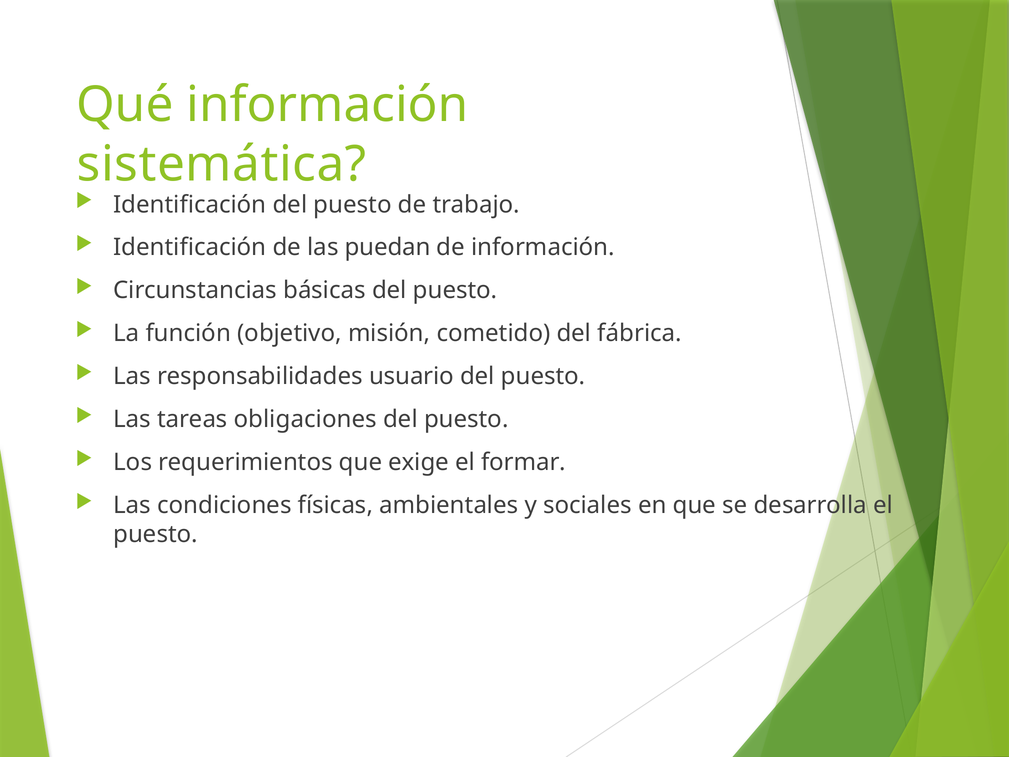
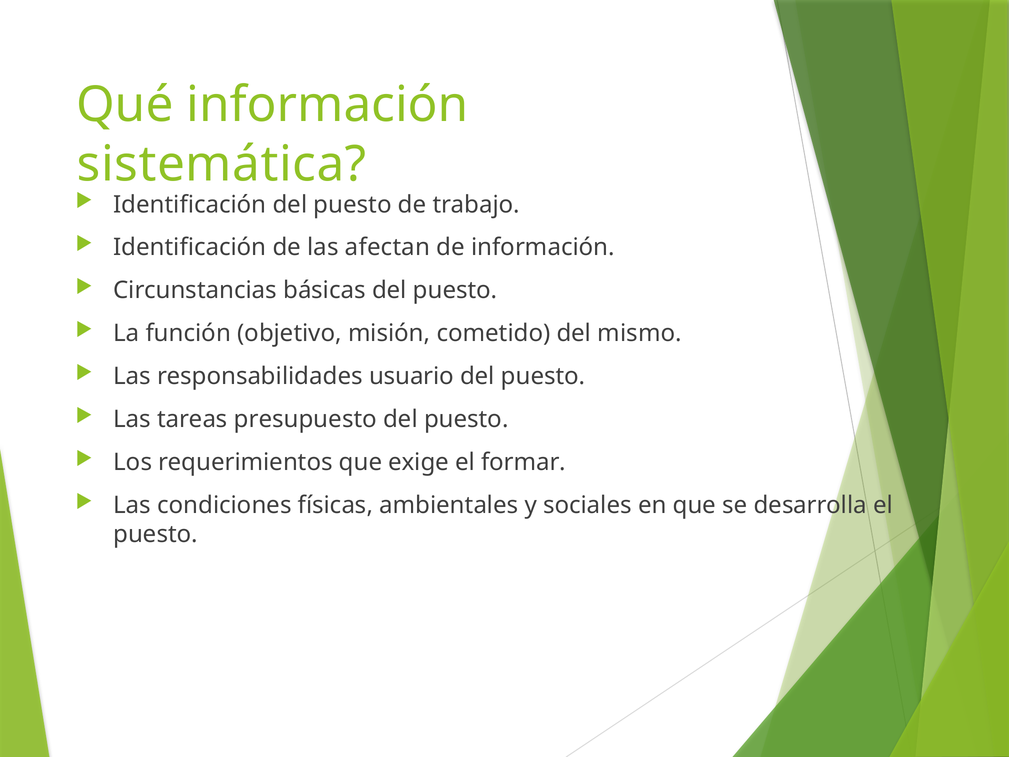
puedan: puedan -> afectan (387, 247)
fábrica: fábrica -> mismo (640, 333)
obligaciones: obligaciones -> presupuesto (305, 419)
